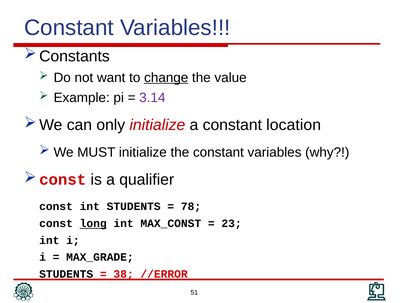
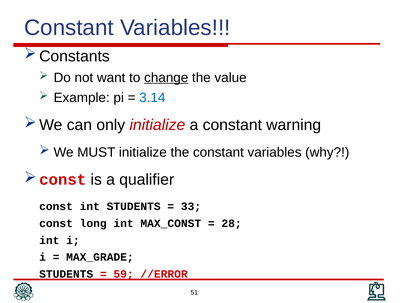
3.14 colour: purple -> blue (152, 98)
location: location -> warning (294, 125)
78: 78 -> 33 (191, 206)
long underline: present -> none (93, 224)
23: 23 -> 28 (232, 224)
38: 38 -> 59 (124, 274)
